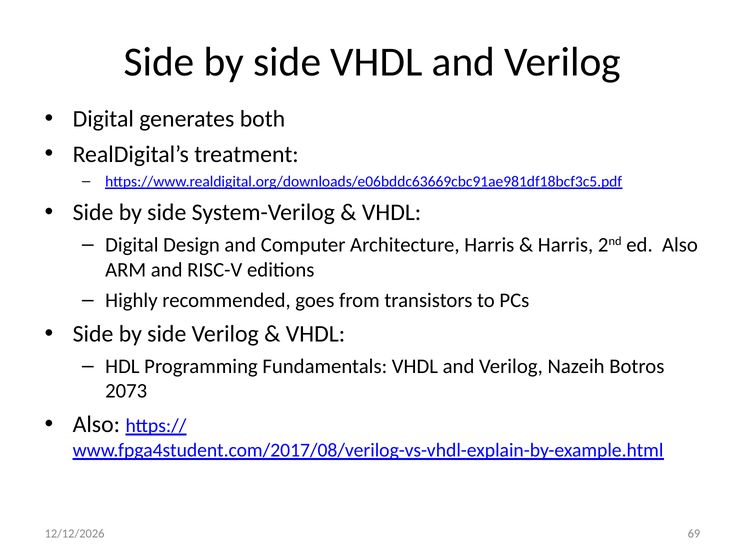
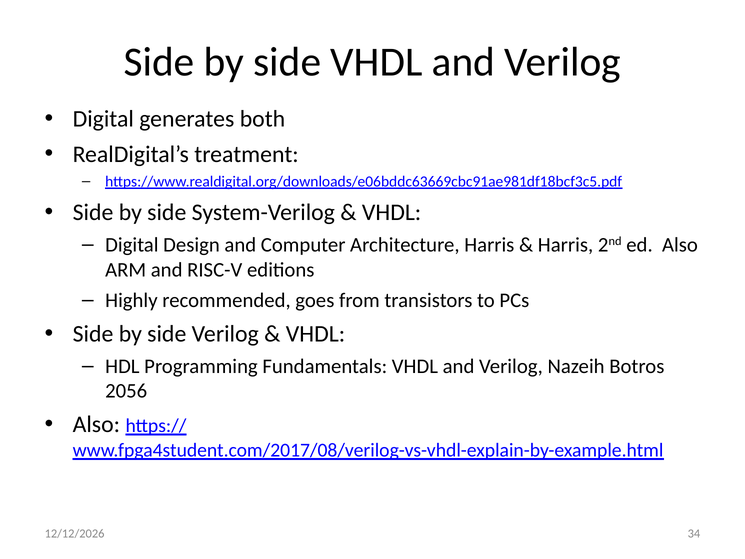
2073: 2073 -> 2056 (126, 391)
69: 69 -> 34 (694, 533)
